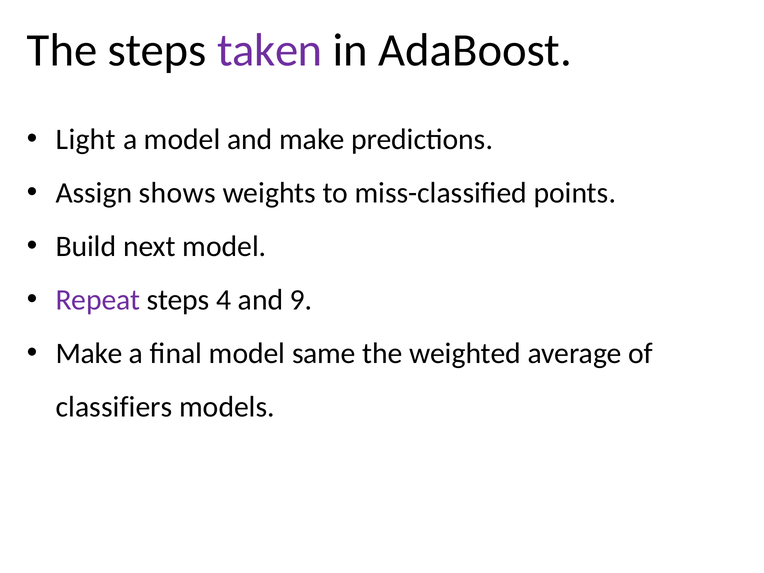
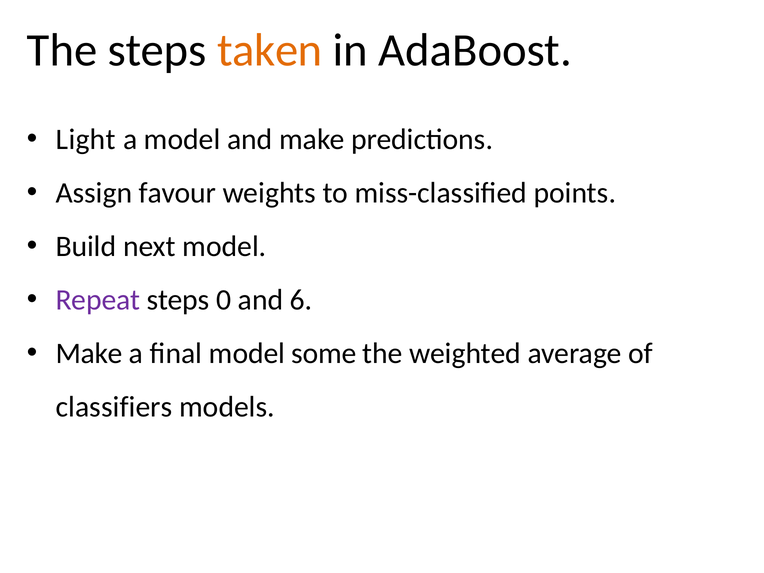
taken colour: purple -> orange (270, 50)
shows: shows -> favour (177, 193)
4: 4 -> 0 (224, 300)
9: 9 -> 6 (301, 300)
same: same -> some (324, 354)
